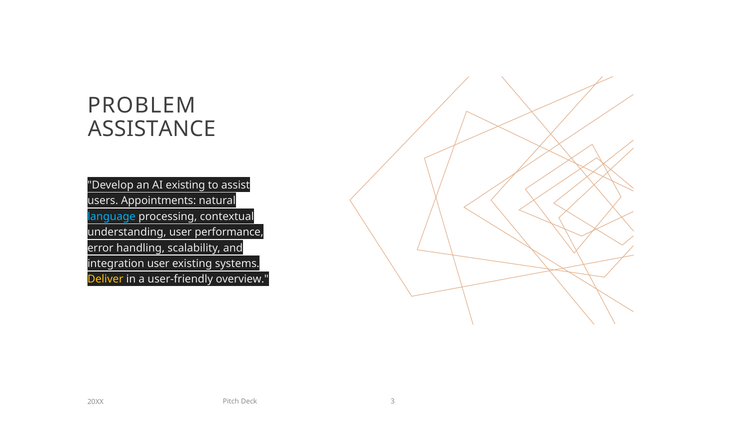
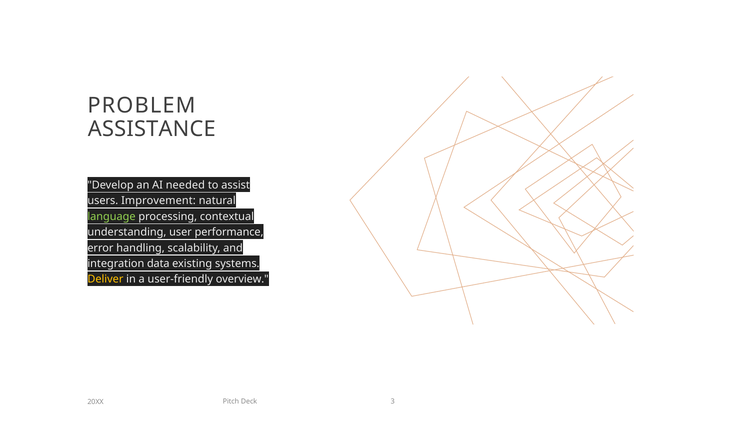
AI existing: existing -> needed (185, 185)
Appointments: Appointments -> Improvement (158, 201)
language colour: light blue -> light green (111, 216)
integration user: user -> data (158, 263)
